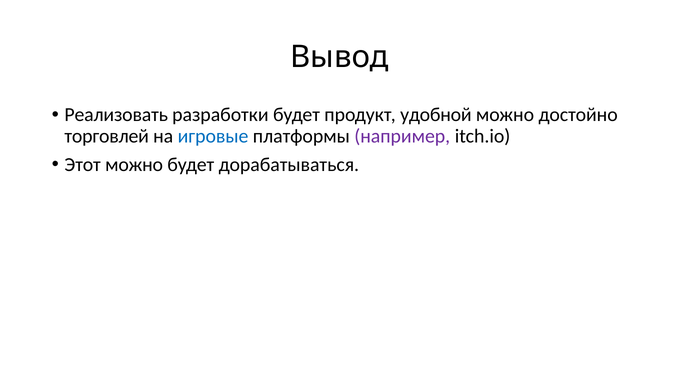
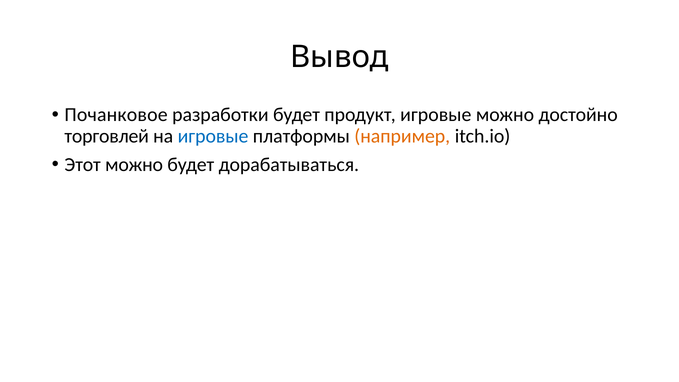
Реализовать: Реализовать -> Почанковое (116, 115)
продукт удобной: удобной -> игровые (436, 115)
например colour: purple -> orange (402, 136)
